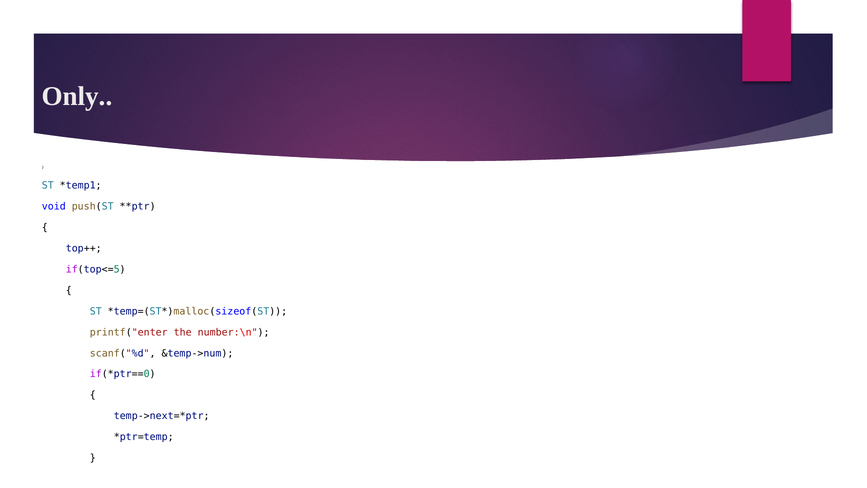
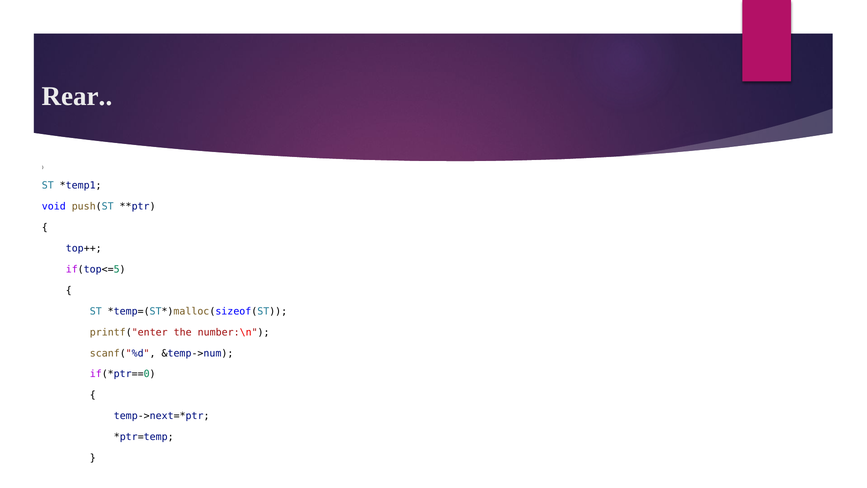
Only: Only -> Rear (77, 96)
